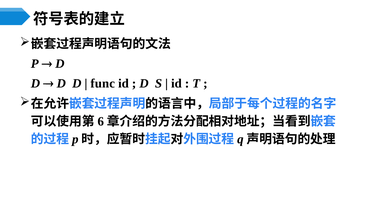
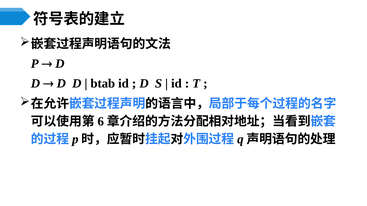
func: func -> btab (103, 84)
